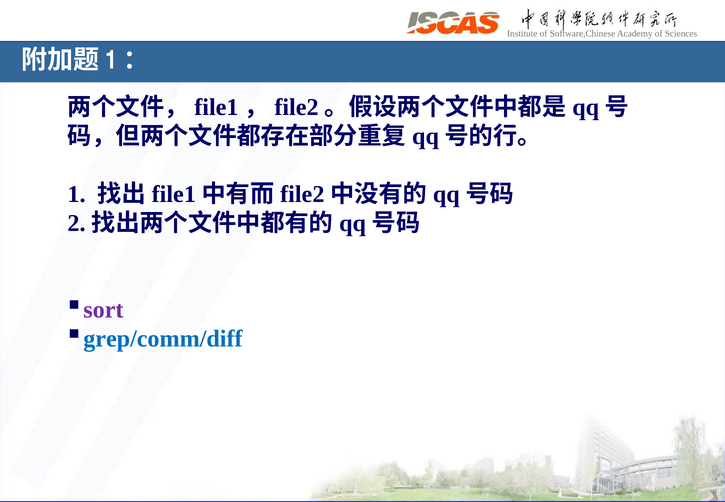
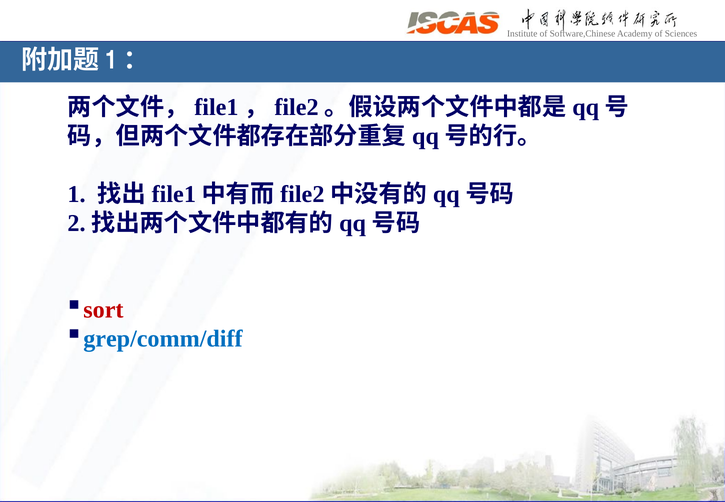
sort colour: purple -> red (103, 310)
